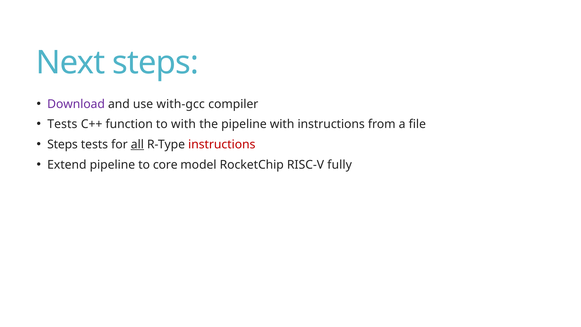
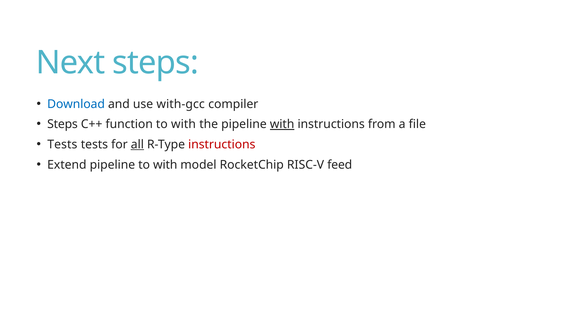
Download colour: purple -> blue (76, 104)
Tests: Tests -> Steps (62, 124)
with underline: none -> present (282, 124)
Steps: Steps -> Tests (62, 144)
pipeline to core: core -> with (165, 165)
fully: fully -> feed (340, 165)
